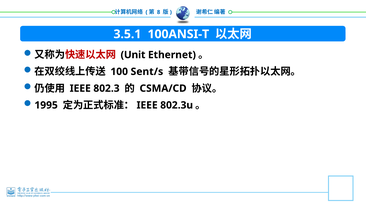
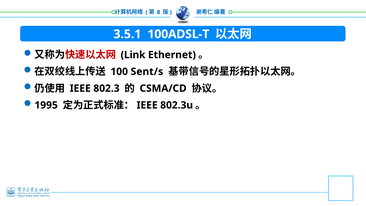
100ANSI-T: 100ANSI-T -> 100ADSL-T (178, 34)
Unit: Unit -> Link (133, 55)
